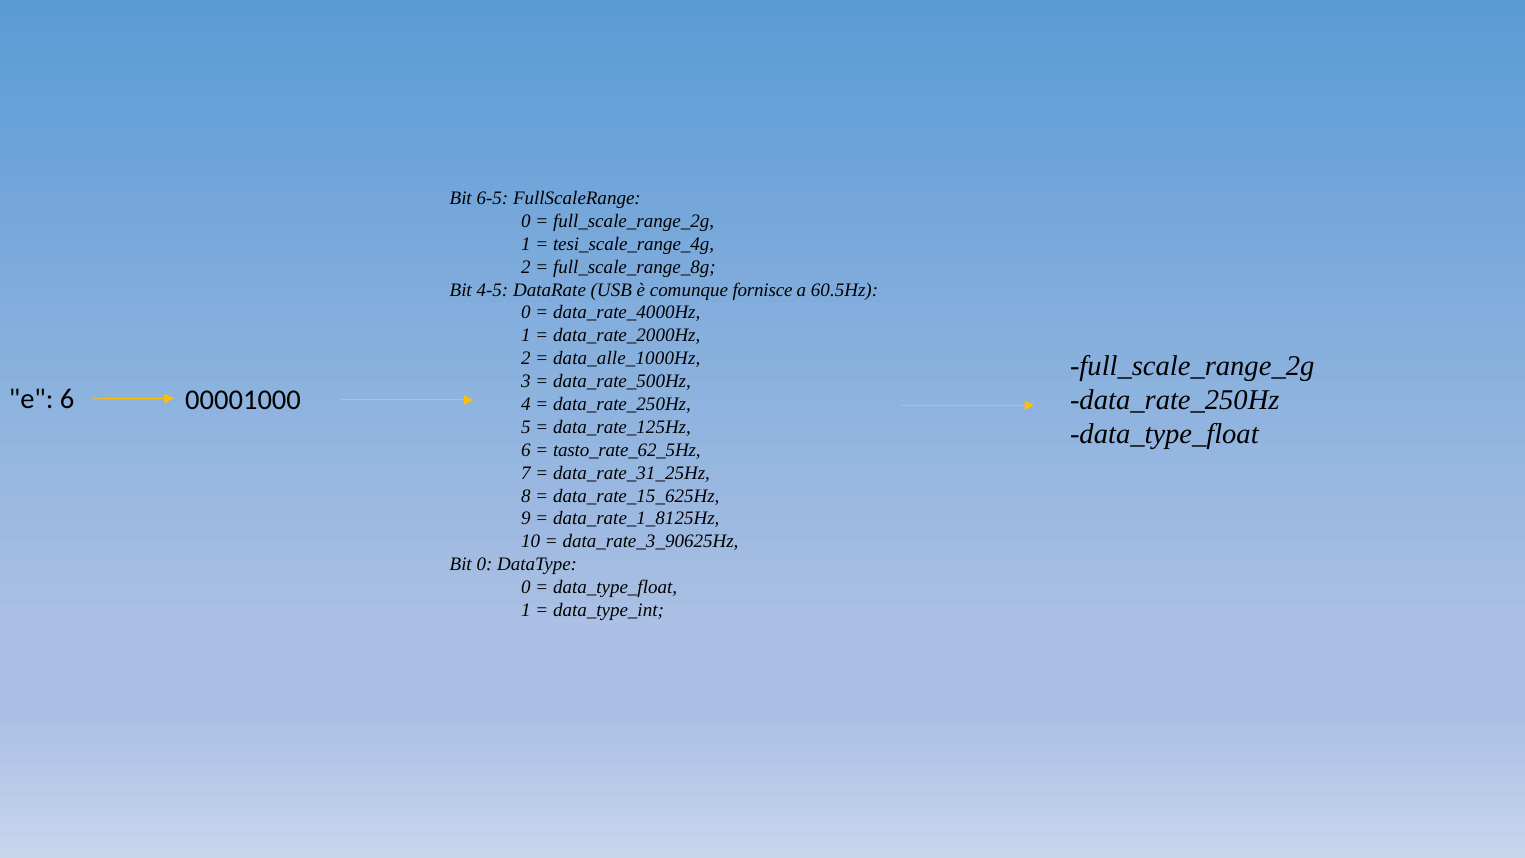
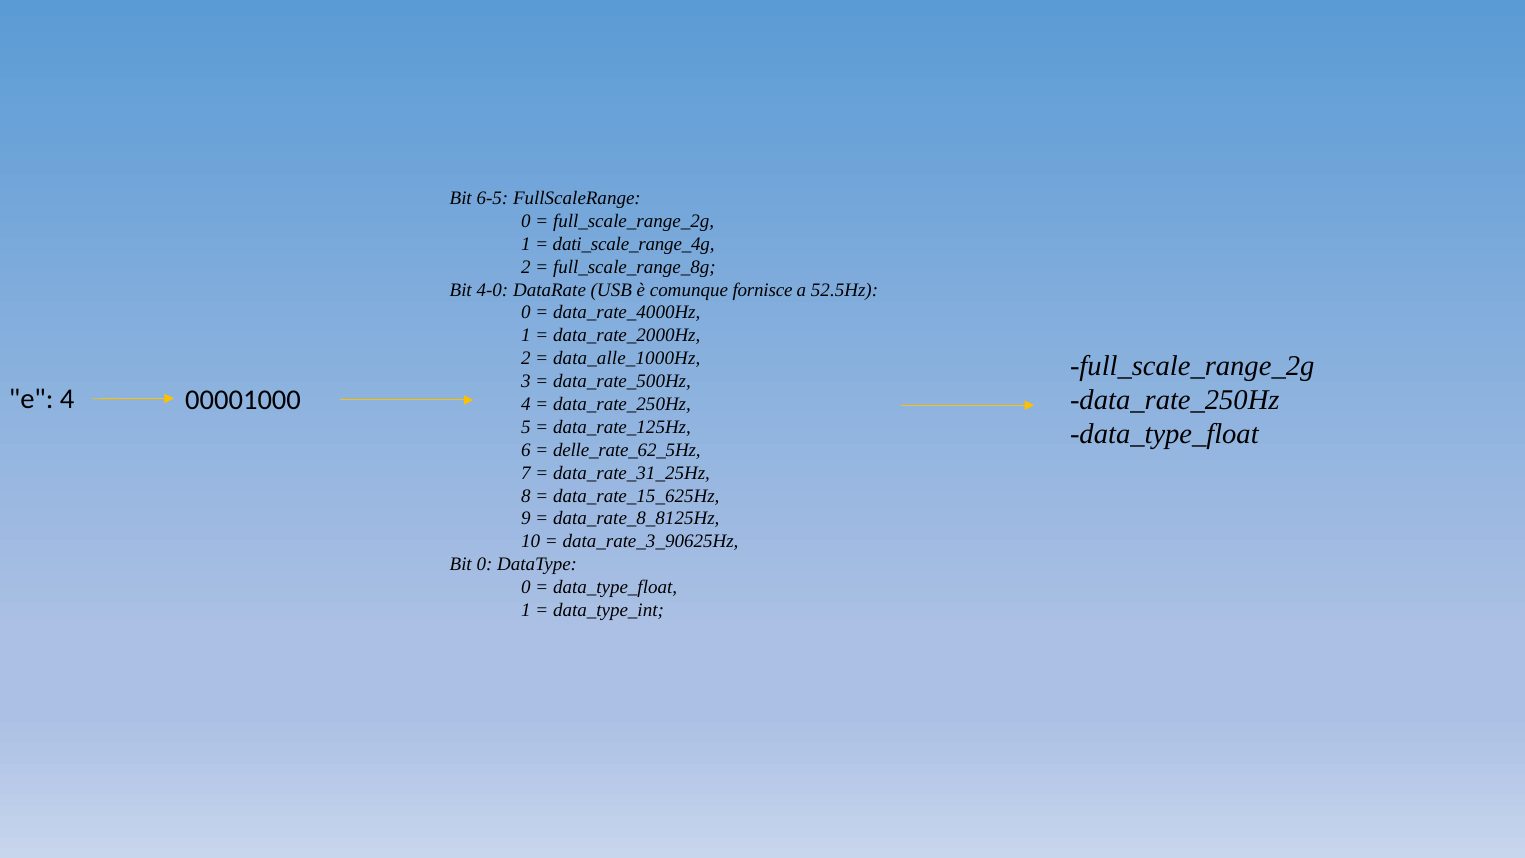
tesi_scale_range_4g: tesi_scale_range_4g -> dati_scale_range_4g (634, 244)
4-5: 4-5 -> 4-0 (492, 290)
60.5Hz: 60.5Hz -> 52.5Hz (845, 290)
e 6: 6 -> 4 (67, 399)
tasto_rate_62_5Hz: tasto_rate_62_5Hz -> delle_rate_62_5Hz (627, 450)
data_rate_1_8125Hz: data_rate_1_8125Hz -> data_rate_8_8125Hz (636, 518)
